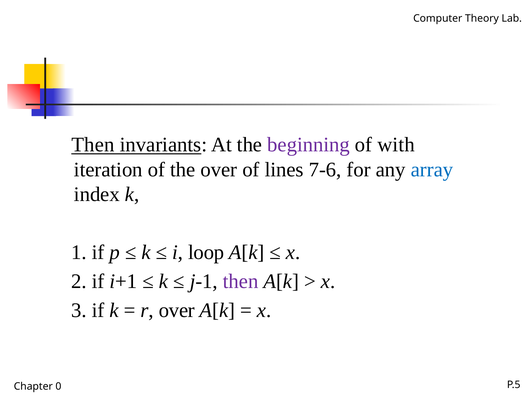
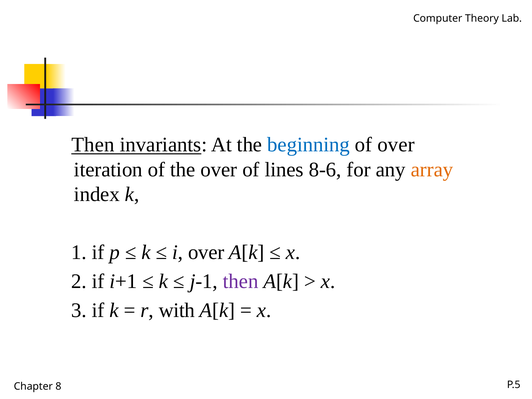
beginning colour: purple -> blue (309, 145)
of with: with -> over (396, 145)
7-6: 7-6 -> 8-6 (325, 170)
array colour: blue -> orange (432, 170)
i loop: loop -> over (206, 252)
r over: over -> with (177, 310)
0: 0 -> 8 (58, 386)
